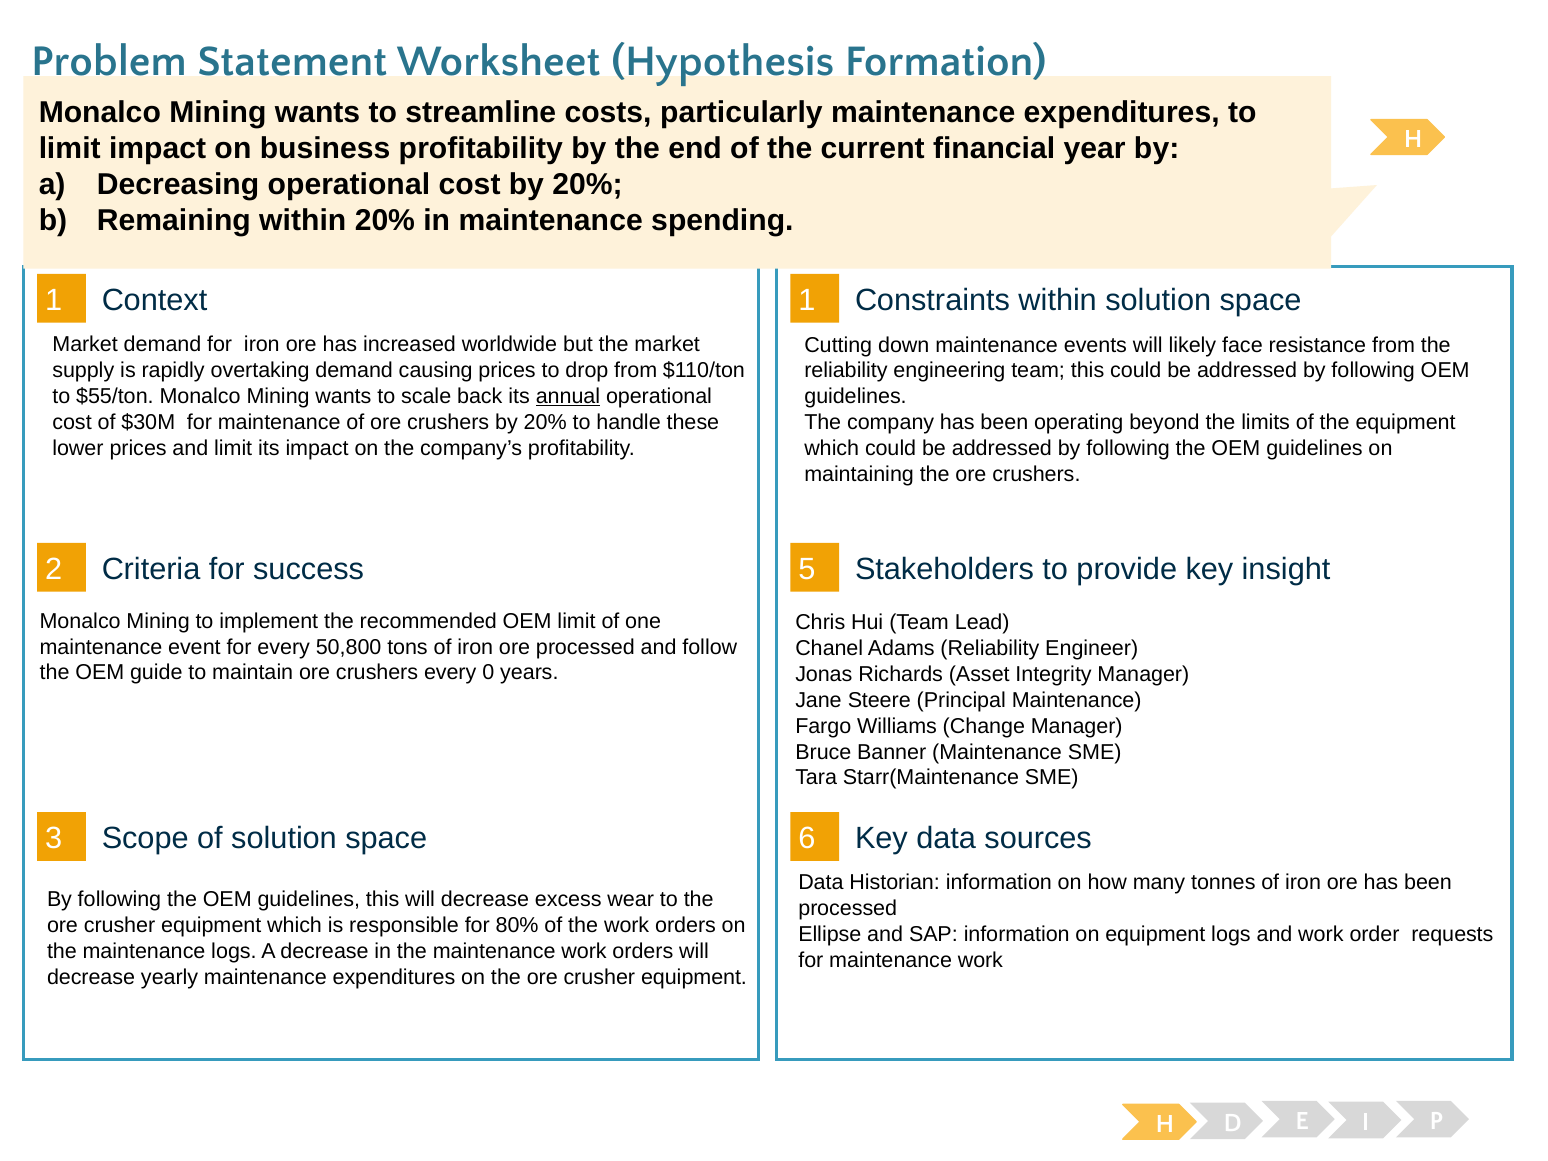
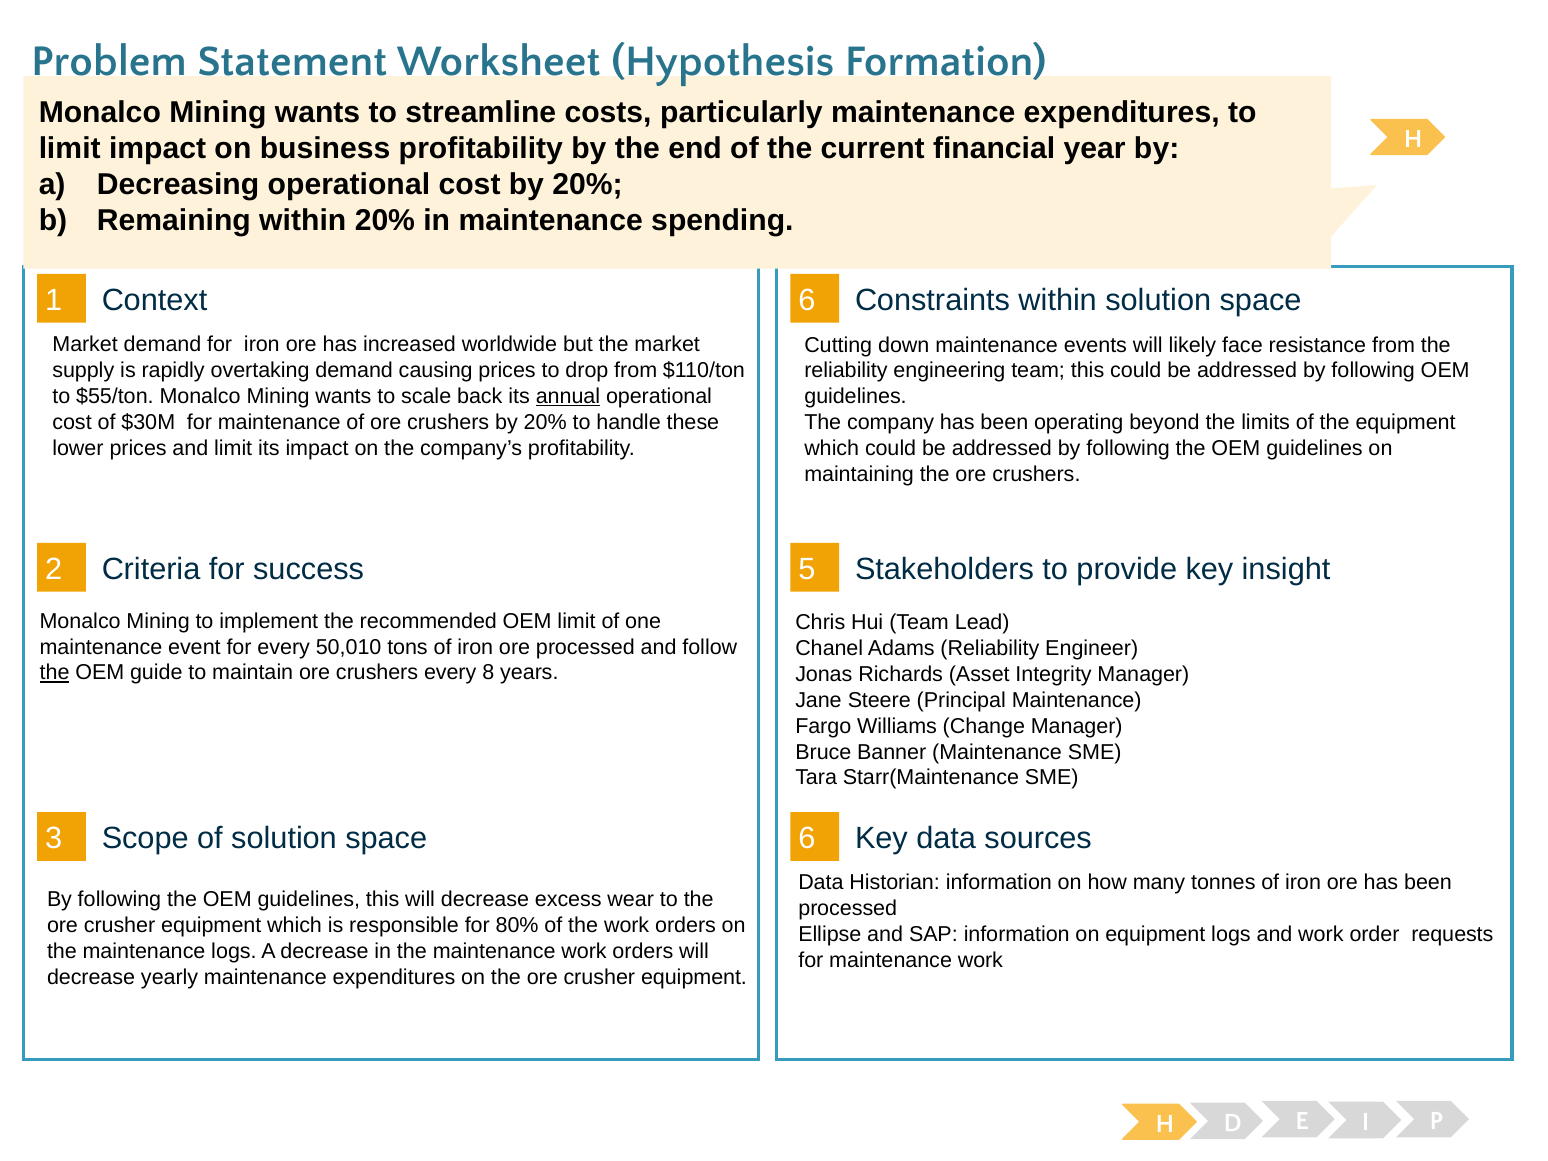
1 1: 1 -> 6 (807, 300)
50,800: 50,800 -> 50,010 (349, 647)
the underline: none -> present (55, 673)
0: 0 -> 8 (488, 673)
